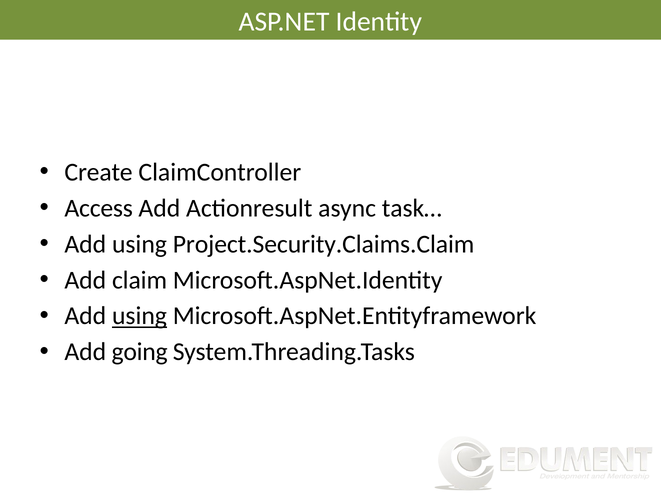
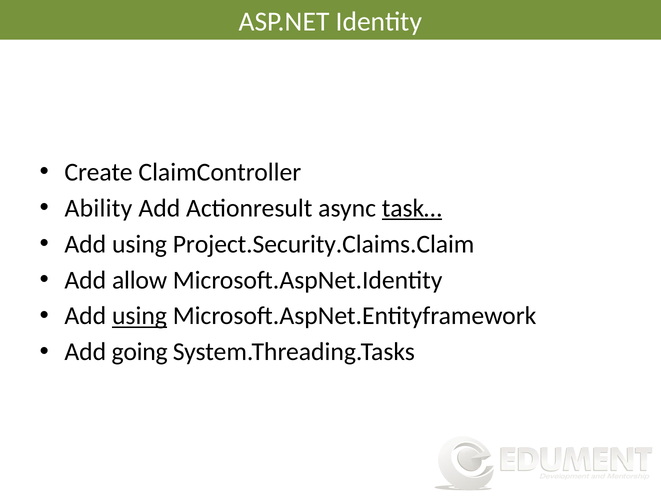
Access: Access -> Ability (98, 208)
task… underline: none -> present (412, 208)
claim: claim -> allow (140, 280)
